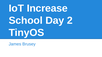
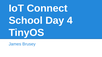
Increase: Increase -> Connect (47, 8)
2: 2 -> 4 (70, 21)
